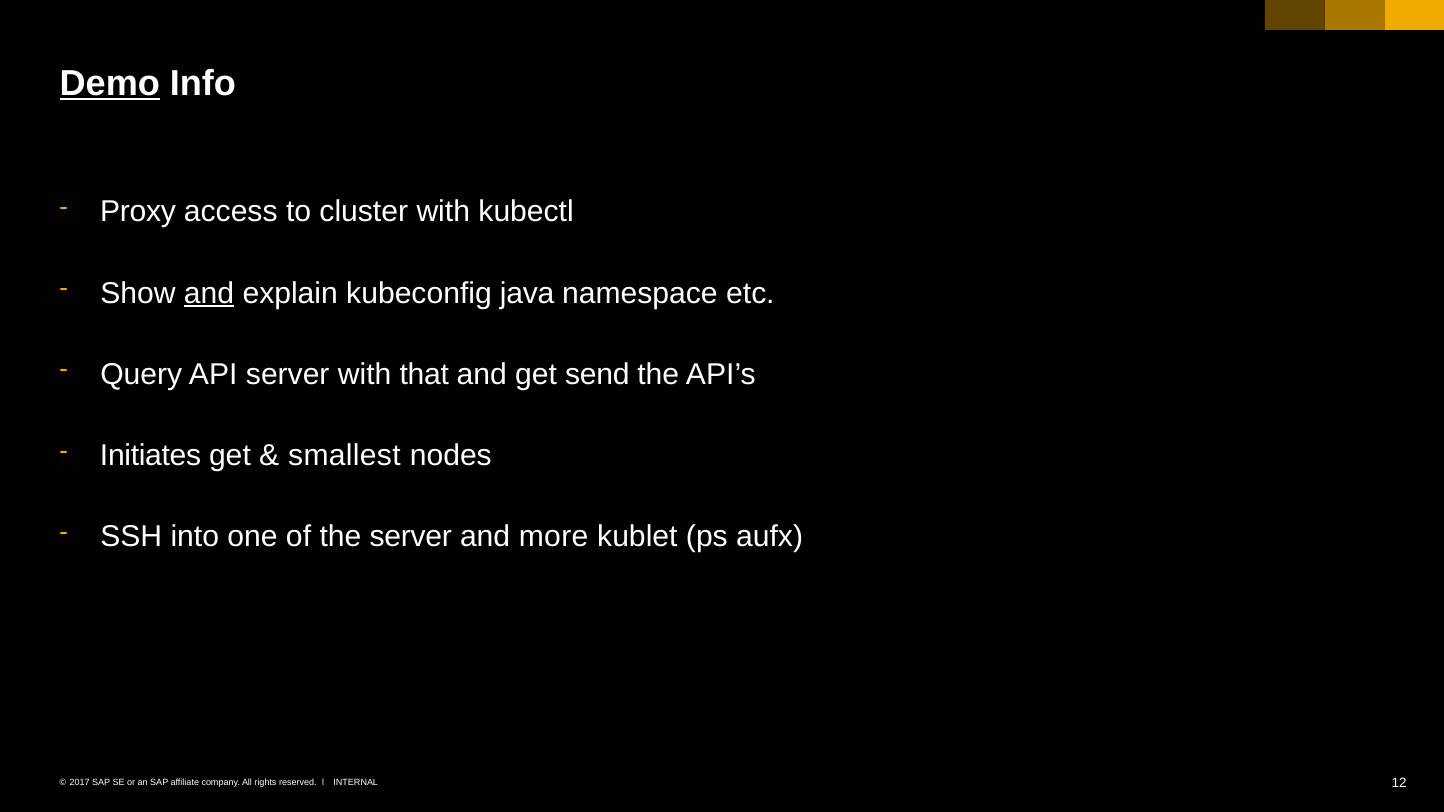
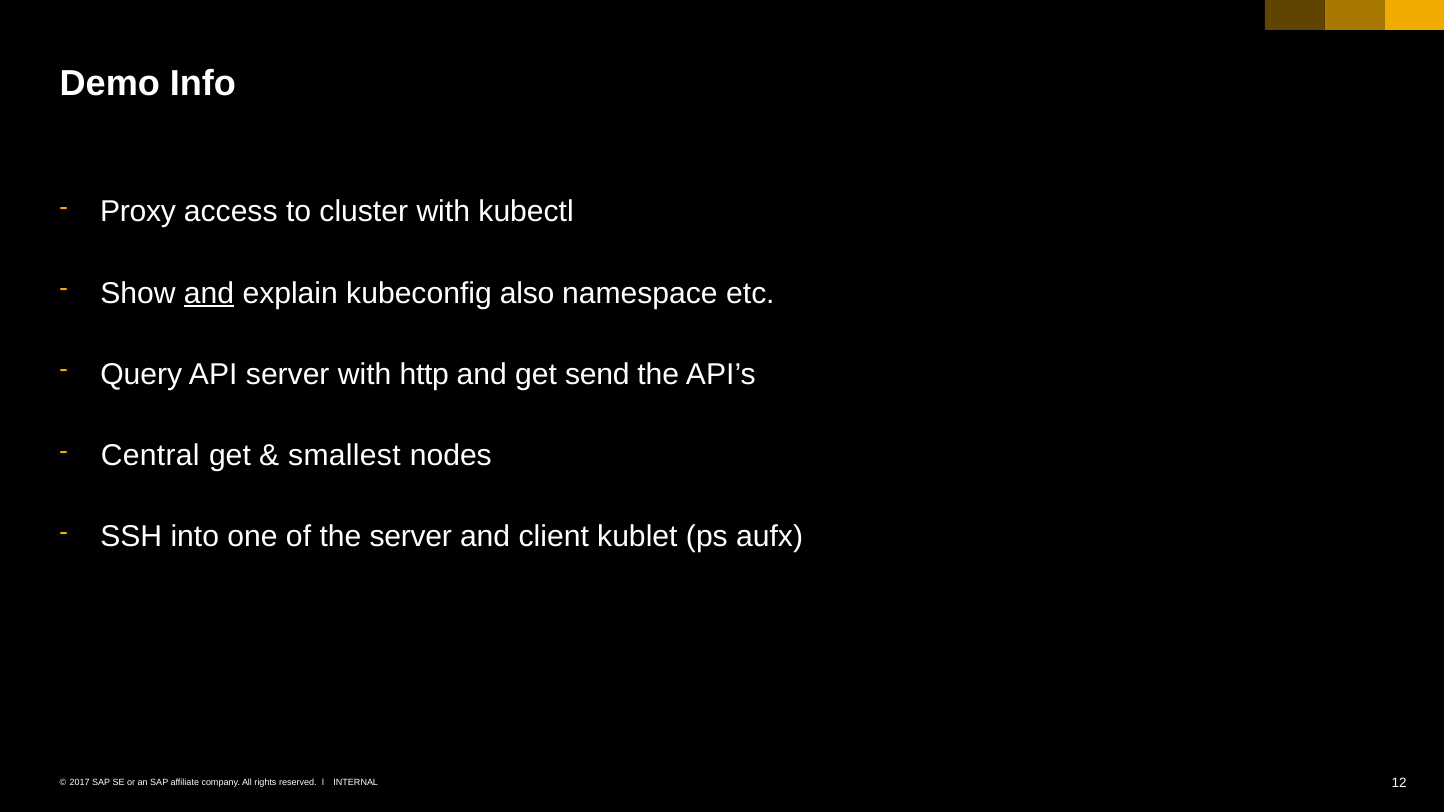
Demo underline: present -> none (110, 84)
java: java -> also (527, 293)
that: that -> http (424, 374)
Initiates: Initiates -> Central (150, 456)
more: more -> client (554, 537)
